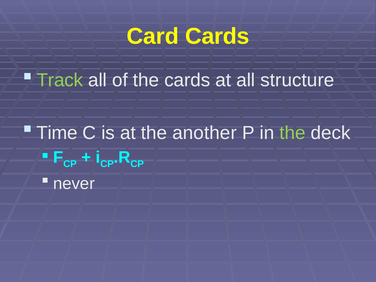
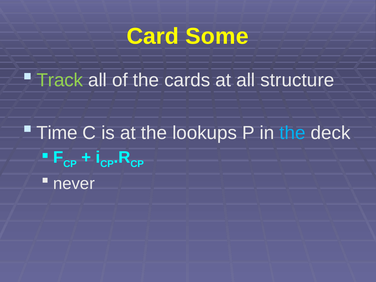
Card Cards: Cards -> Some (217, 36)
another: another -> lookups (205, 133)
the colour: light green -> light blue (292, 133)
